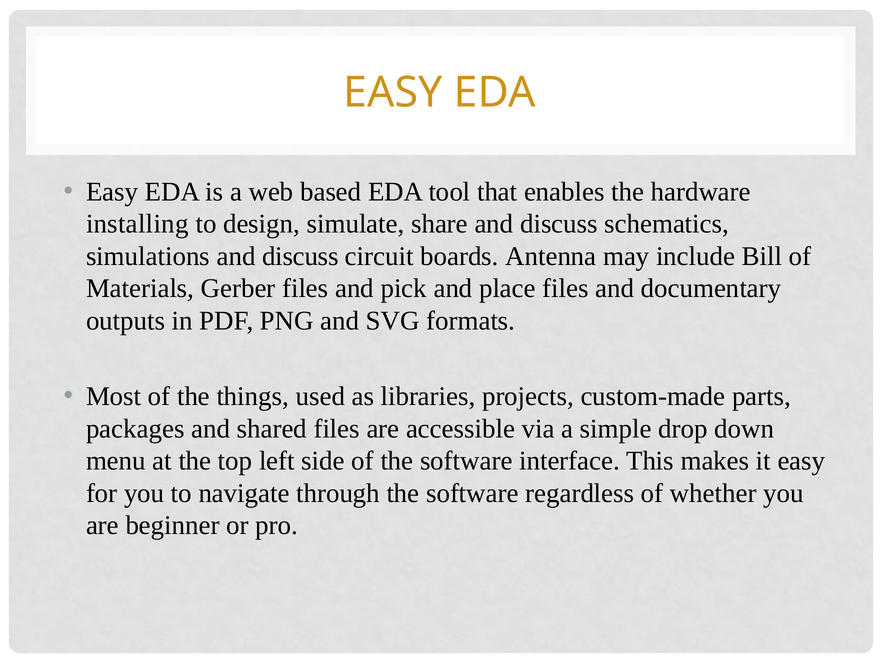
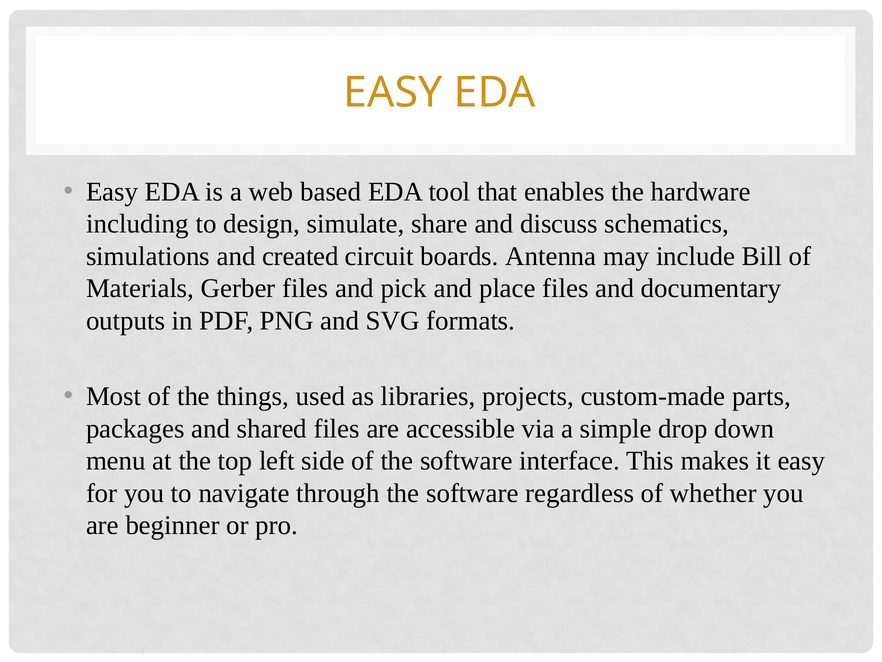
installing: installing -> including (137, 224)
simulations and discuss: discuss -> created (300, 256)
